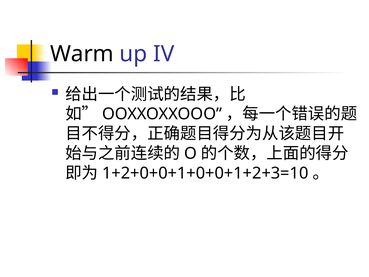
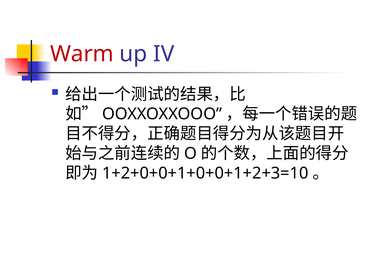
Warm colour: black -> red (82, 54)
